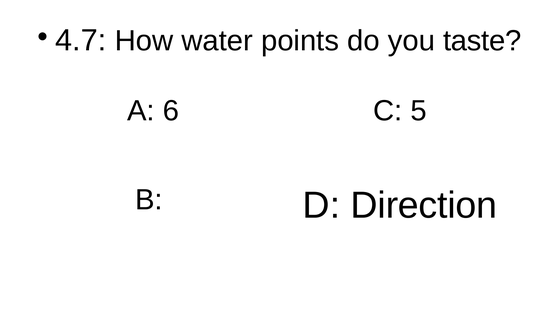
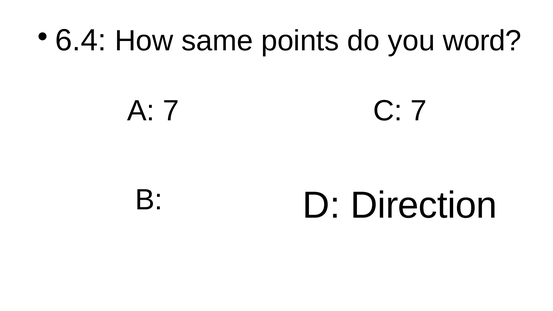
4.7: 4.7 -> 6.4 (81, 41)
water: water -> same (217, 41)
taste: taste -> word (482, 41)
A 6: 6 -> 7 (171, 111)
C 5: 5 -> 7 (419, 111)
